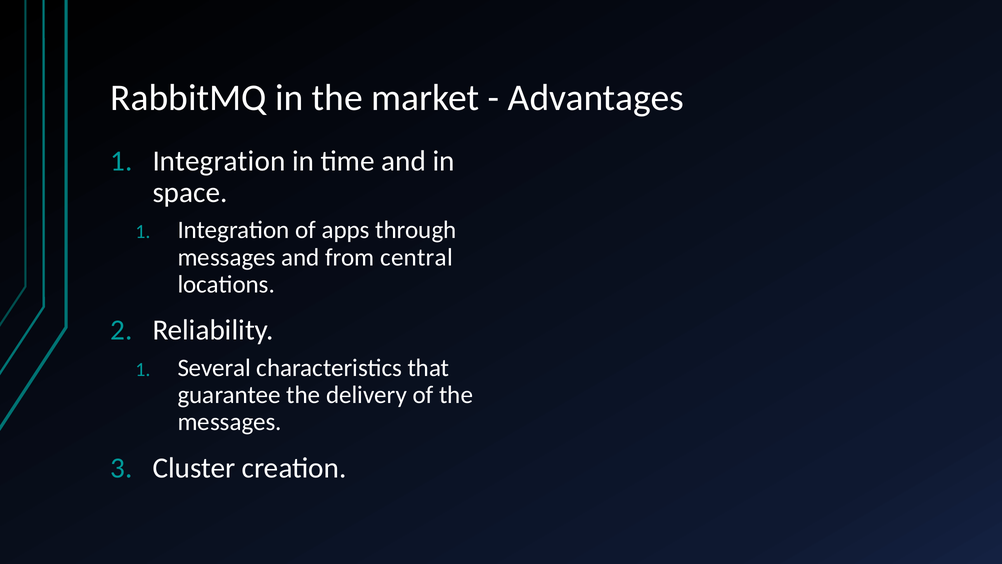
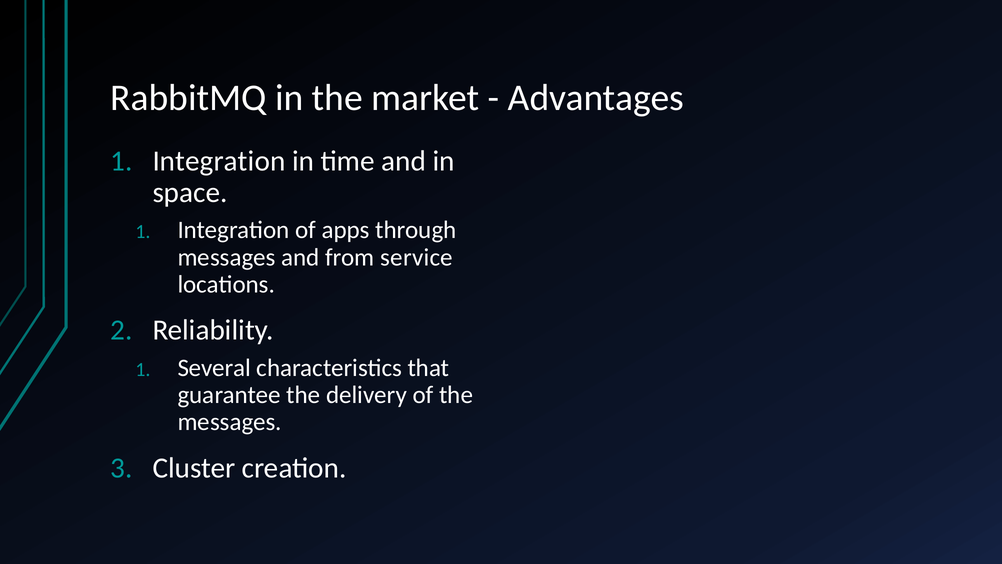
central: central -> service (417, 257)
